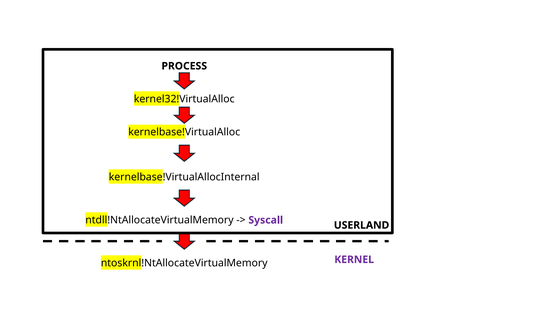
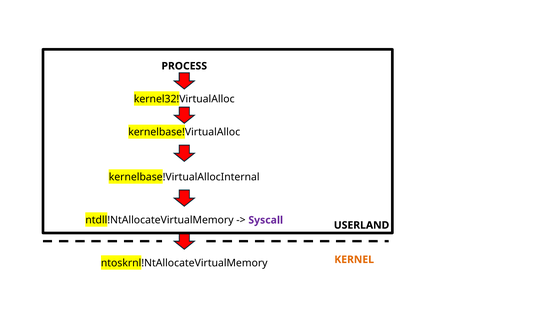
KERNEL colour: purple -> orange (354, 259)
